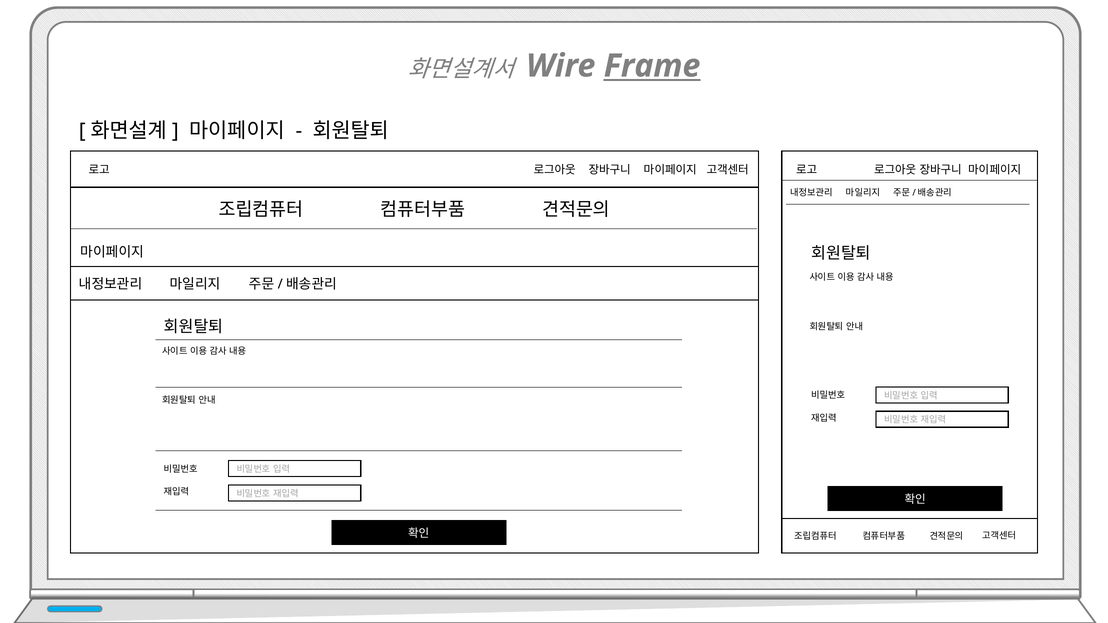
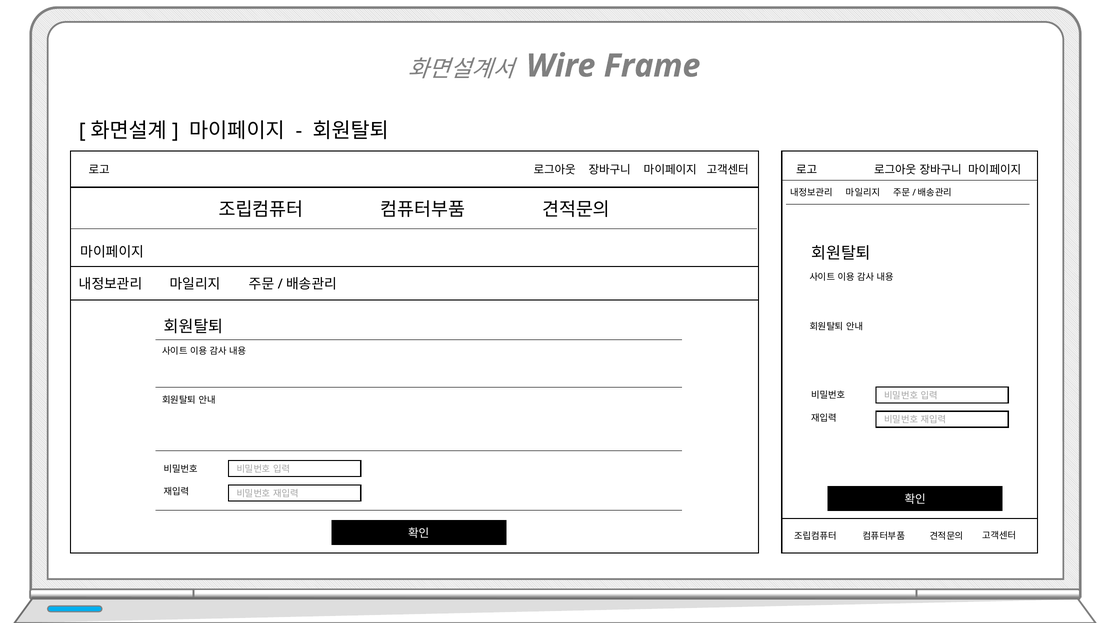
Frame underline: present -> none (652, 66)
